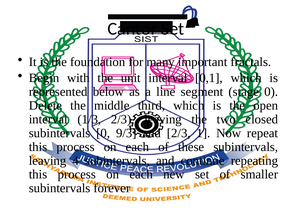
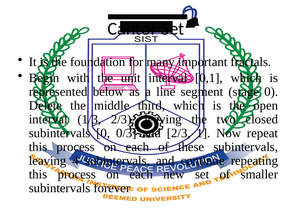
9/3: 9/3 -> 0/3 (126, 133)
